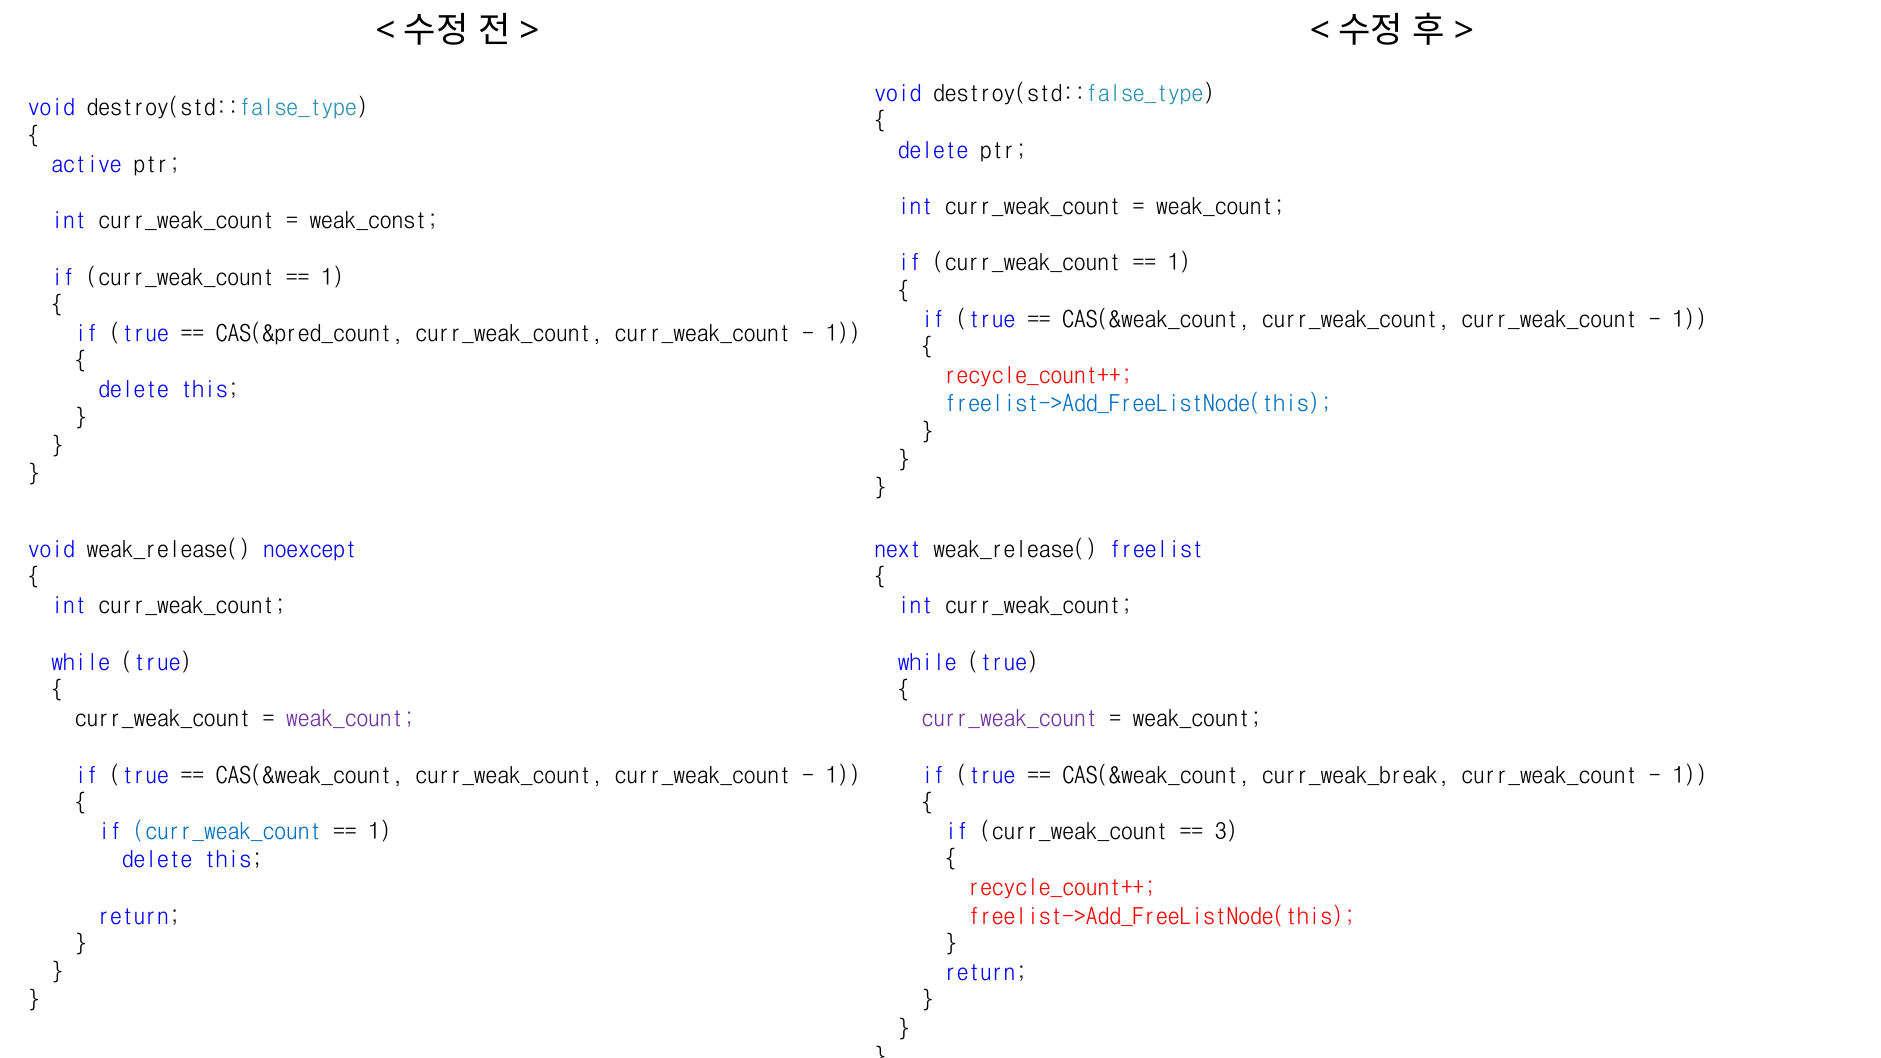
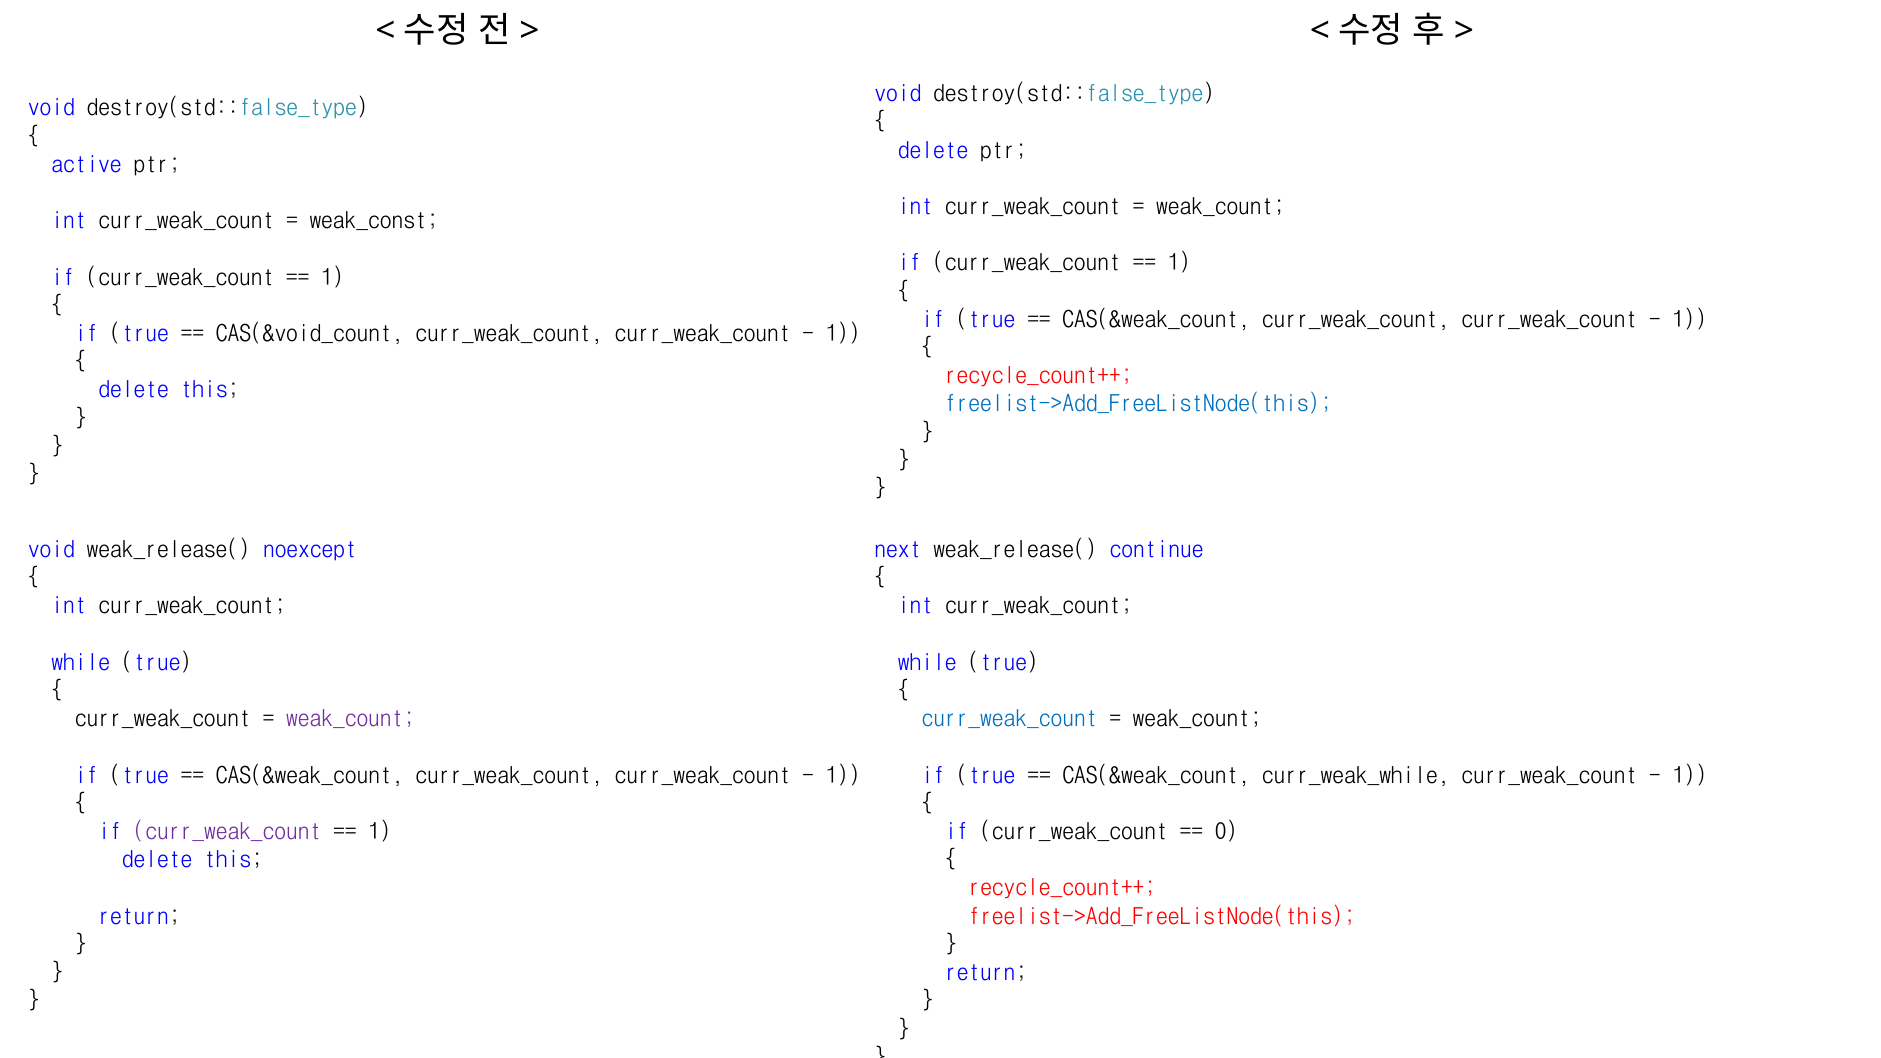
CAS(&pred_count: CAS(&pred_count -> CAS(&void_count (310, 334)
freelist: freelist -> continue (1157, 550)
curr_weak_count colour: purple -> blue (1010, 719)
curr_weak_break: curr_weak_break -> curr_weak_while (1356, 775)
curr_weak_count colour: blue -> purple (228, 832)
3: 3 -> 0 (1227, 832)
